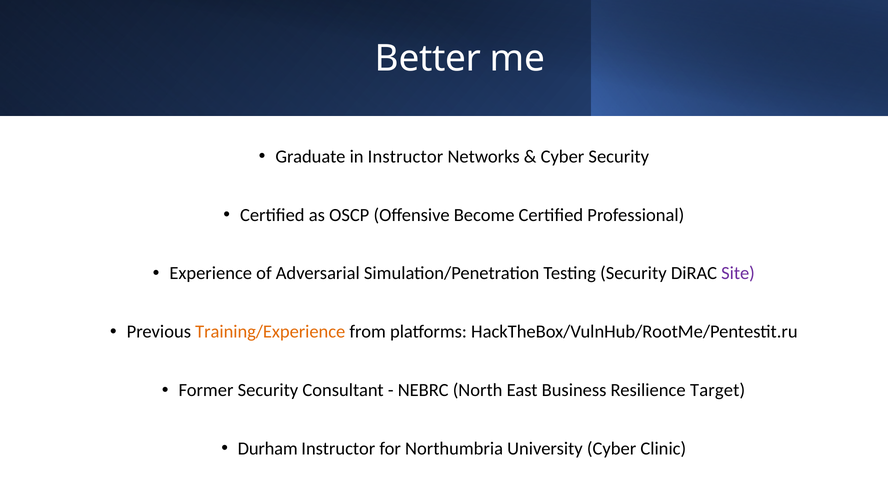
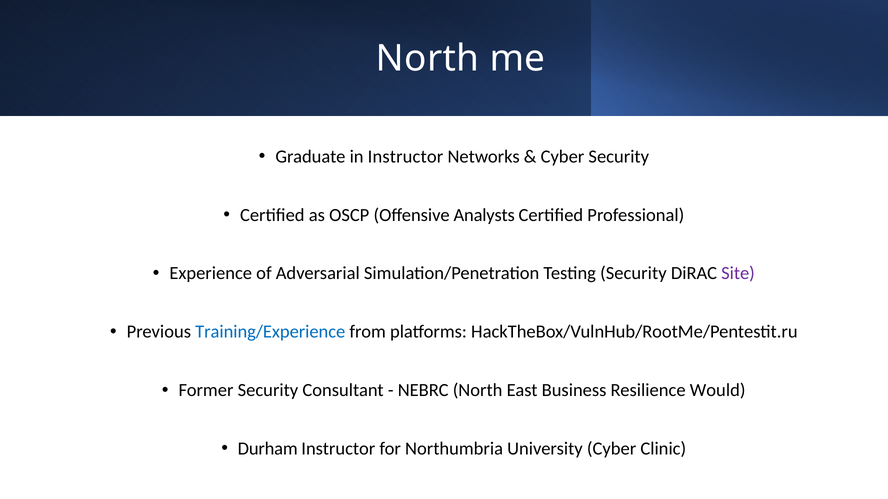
Better: Better -> North (428, 59)
Become: Become -> Analysts (484, 215)
Training/Experience colour: orange -> blue (270, 332)
Target: Target -> Would (718, 391)
